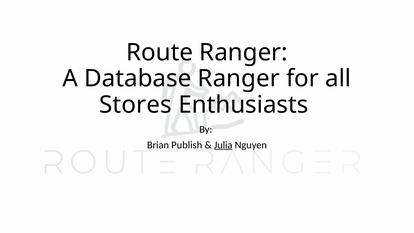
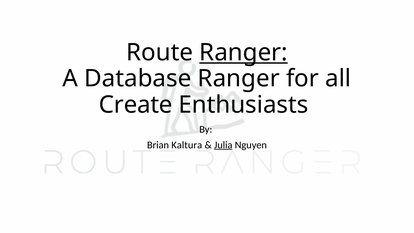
Ranger underline: none -> present (244, 53)
Stores: Stores -> Create (136, 105)
Publish: Publish -> Kaltura (187, 145)
